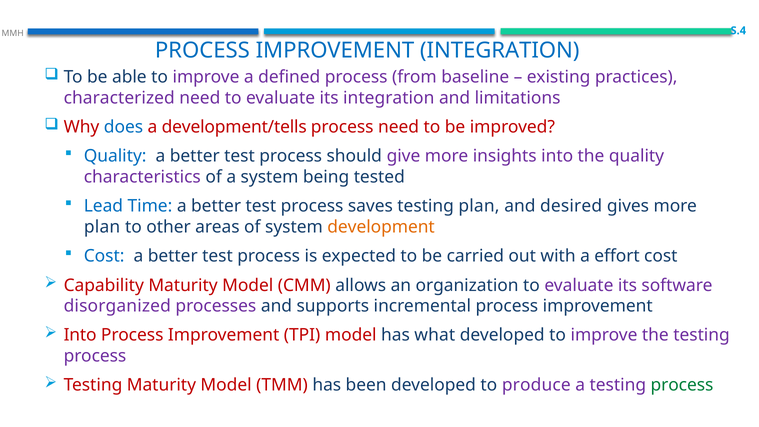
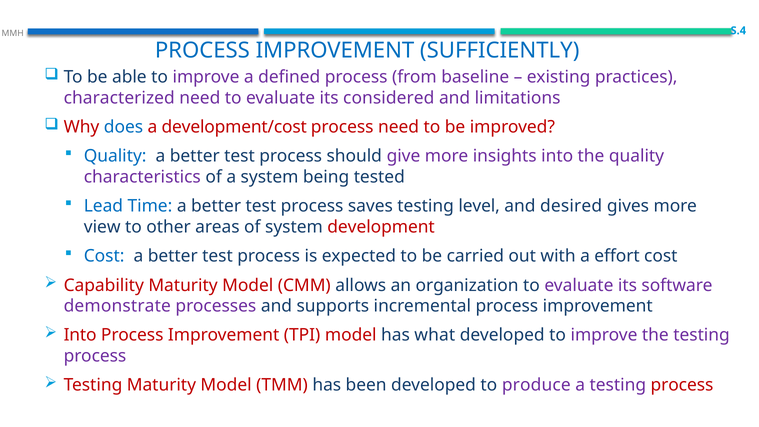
IMPROVEMENT INTEGRATION: INTEGRATION -> SUFFICIENTLY (500, 51)
its integration: integration -> considered (389, 98)
development/tells: development/tells -> development/cost (234, 127)
testing plan: plan -> level (479, 206)
plan: plan -> view (102, 227)
development colour: orange -> red (381, 227)
disorganized: disorganized -> demonstrate (117, 306)
process colour: green -> red (682, 385)
